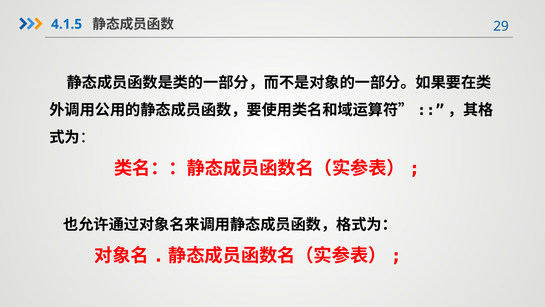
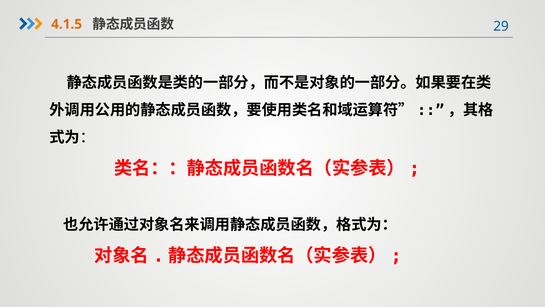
4.1.5 colour: blue -> orange (67, 24)
